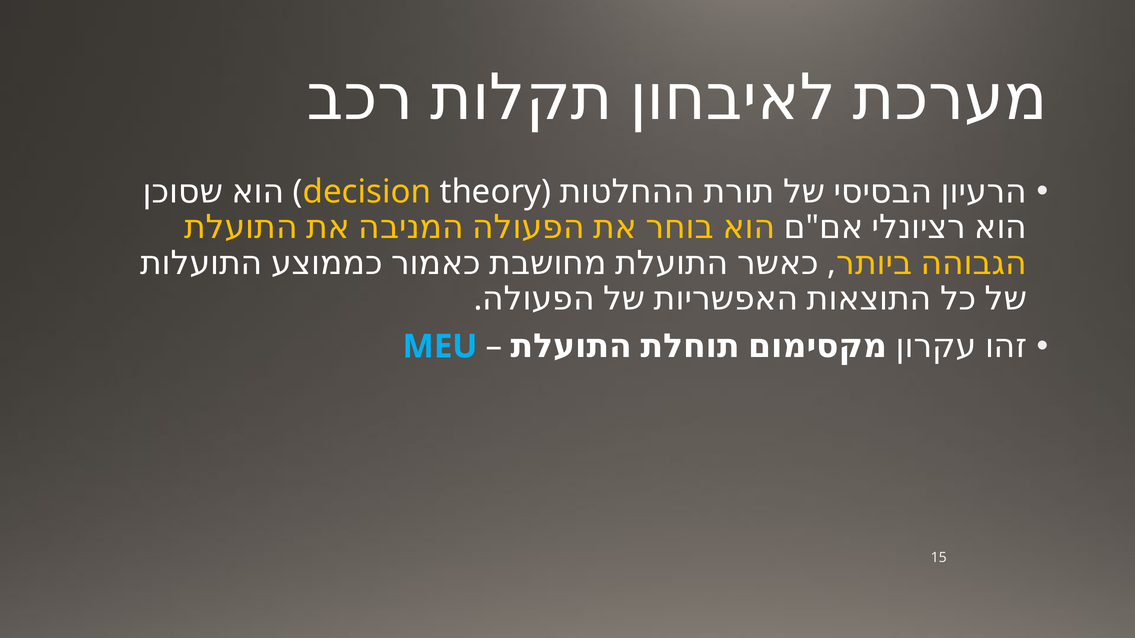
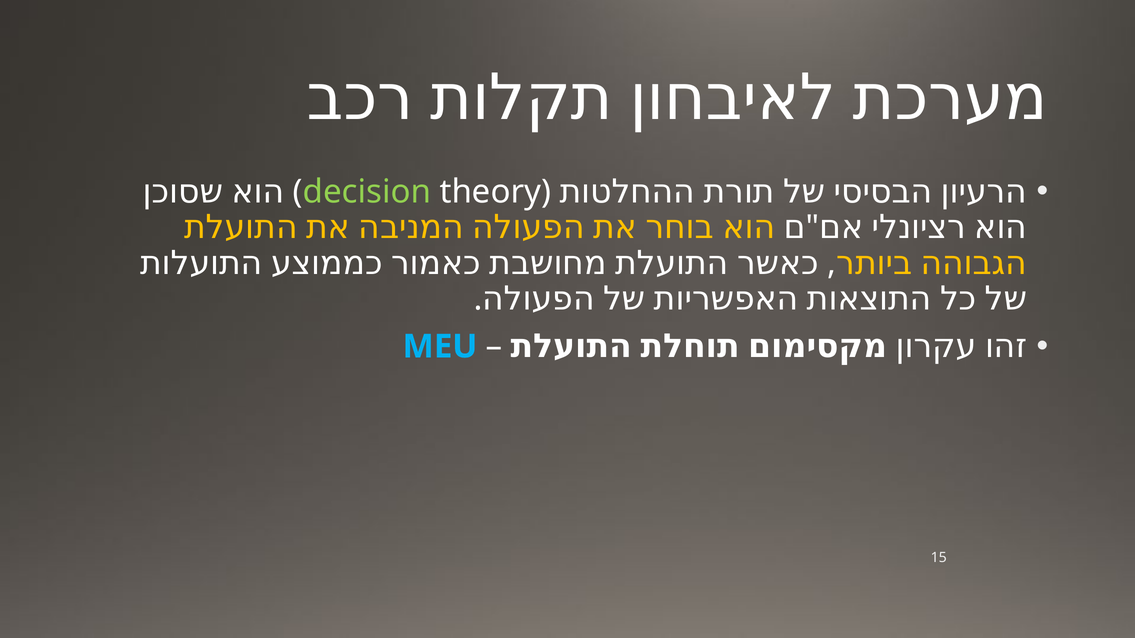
decision colour: yellow -> light green (367, 192)
